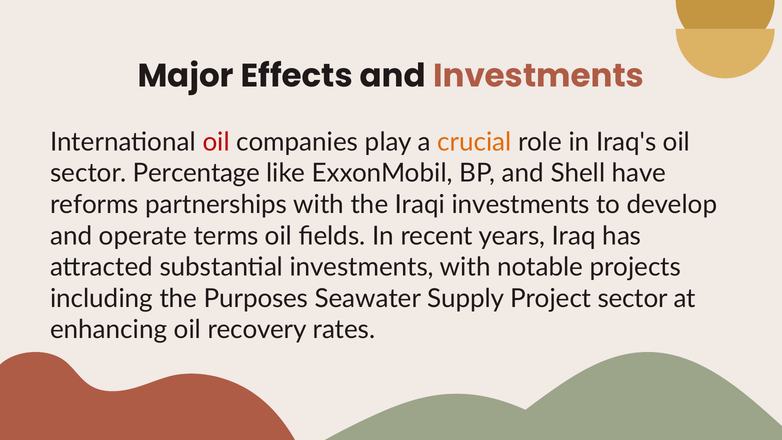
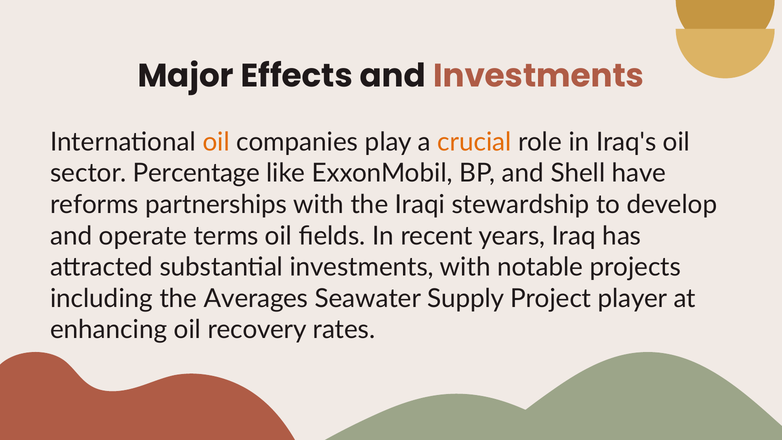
oil colour: red -> orange (216, 142)
Iraqi investments: investments -> stewardship (521, 205)
Purposes: Purposes -> Averages (256, 298)
Project sector: sector -> player (633, 298)
